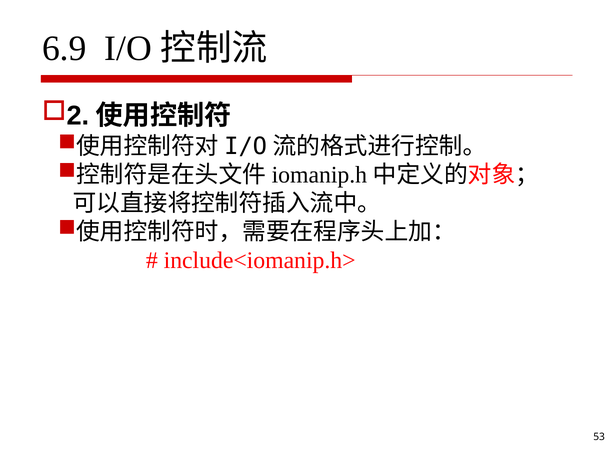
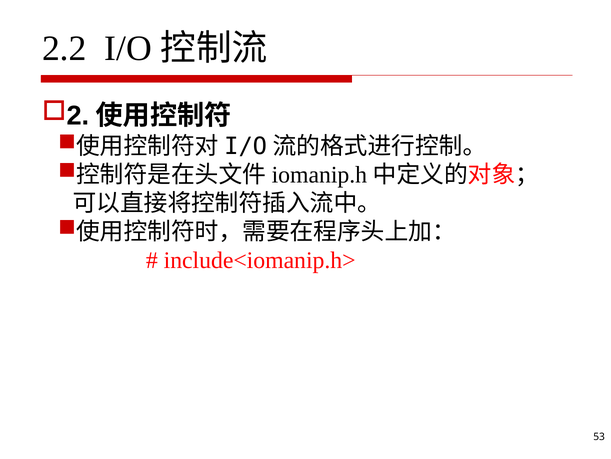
6.9: 6.9 -> 2.2 (64, 48)
